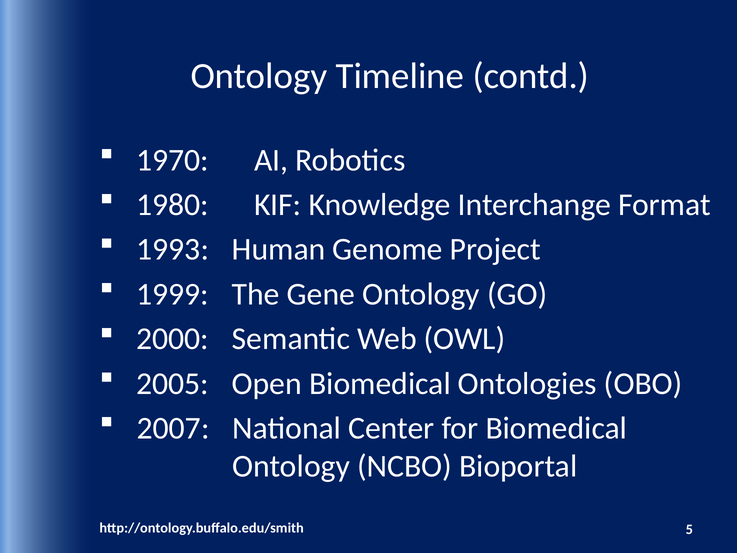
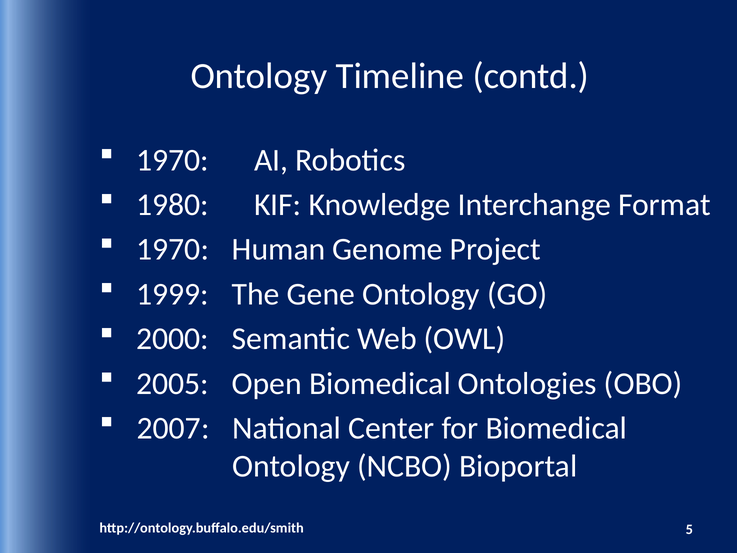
1993: 1993 -> 1970 (173, 249)
